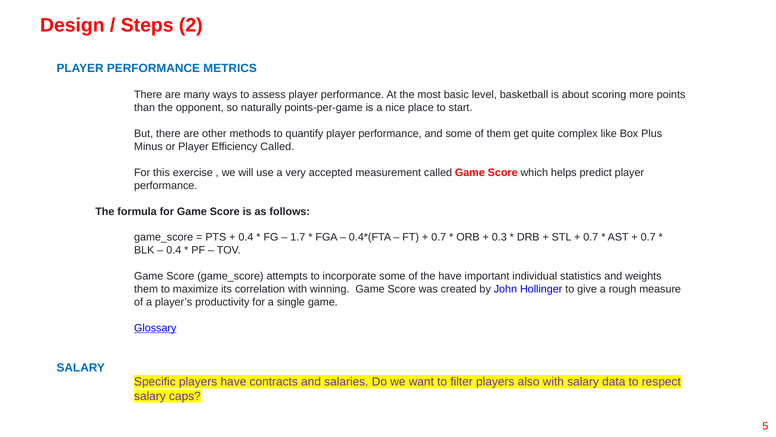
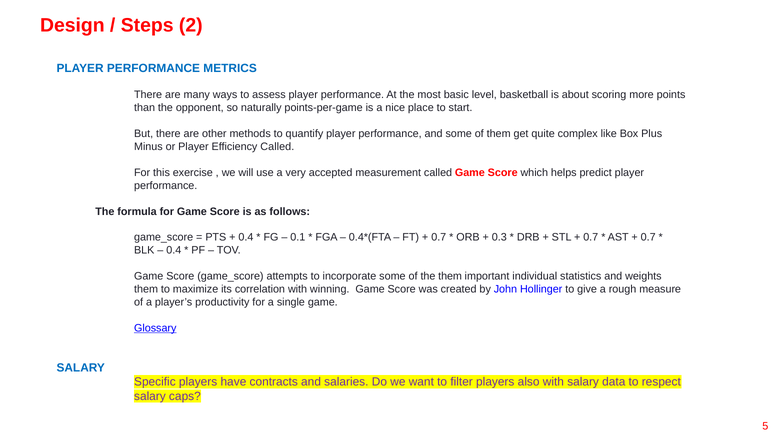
1.7: 1.7 -> 0.1 (298, 237)
the have: have -> them (450, 276)
